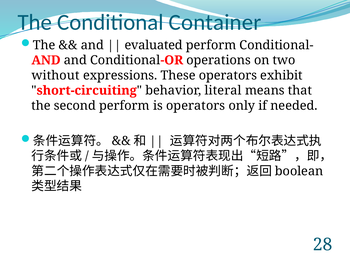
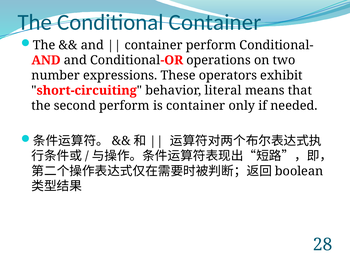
evaluated: evaluated -> container (154, 45)
without: without -> number (56, 76)
is operators: operators -> container (196, 106)
